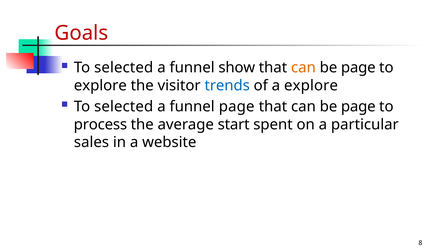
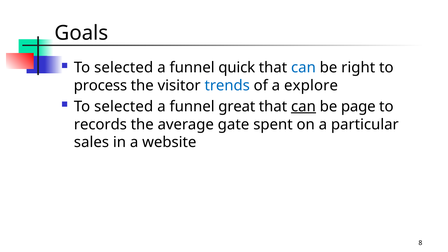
Goals colour: red -> black (81, 33)
show: show -> quick (237, 68)
can colour: orange -> blue (303, 68)
page: page -> right (358, 68)
explore: explore -> process (100, 86)
page: page -> great (237, 107)
can underline: none -> present (303, 107)
process: process -> records (100, 124)
start: start -> gate (234, 124)
